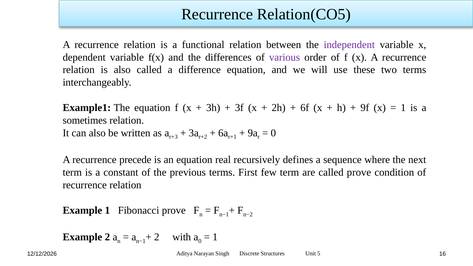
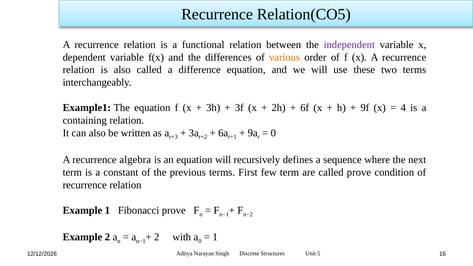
various colour: purple -> orange (285, 57)
1: 1 -> 4 (403, 108)
sometimes: sometimes -> containing (85, 120)
precede: precede -> algebra (135, 160)
equation real: real -> will (223, 160)
